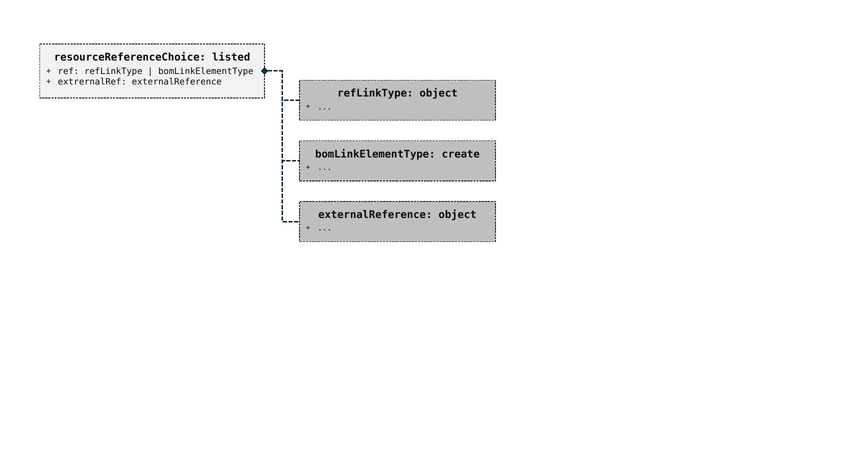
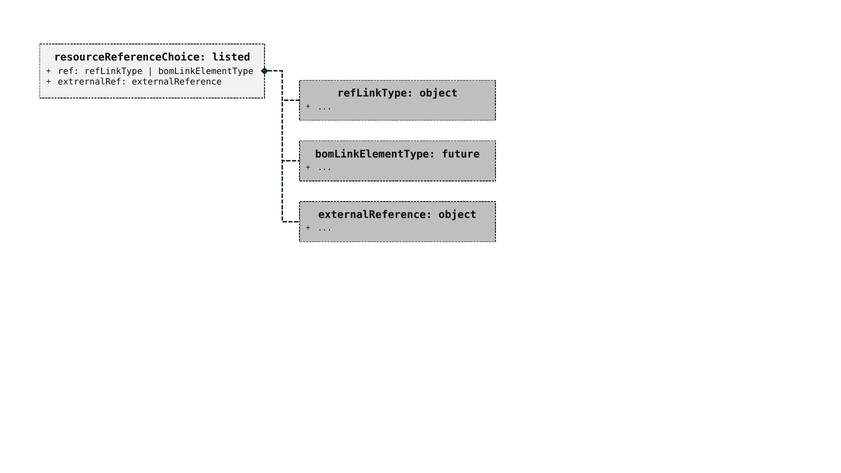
create: create -> future (461, 154)
